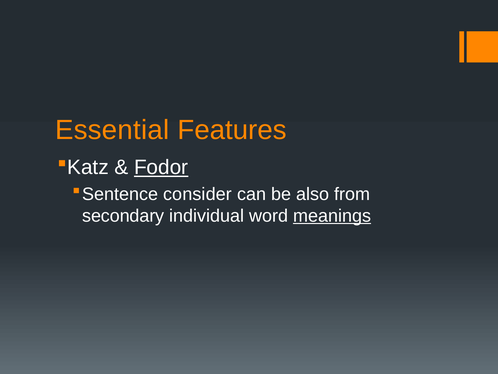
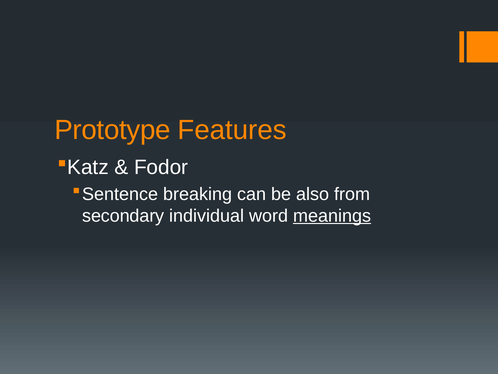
Essential: Essential -> Prototype (112, 130)
Fodor underline: present -> none (161, 167)
consider: consider -> breaking (198, 194)
